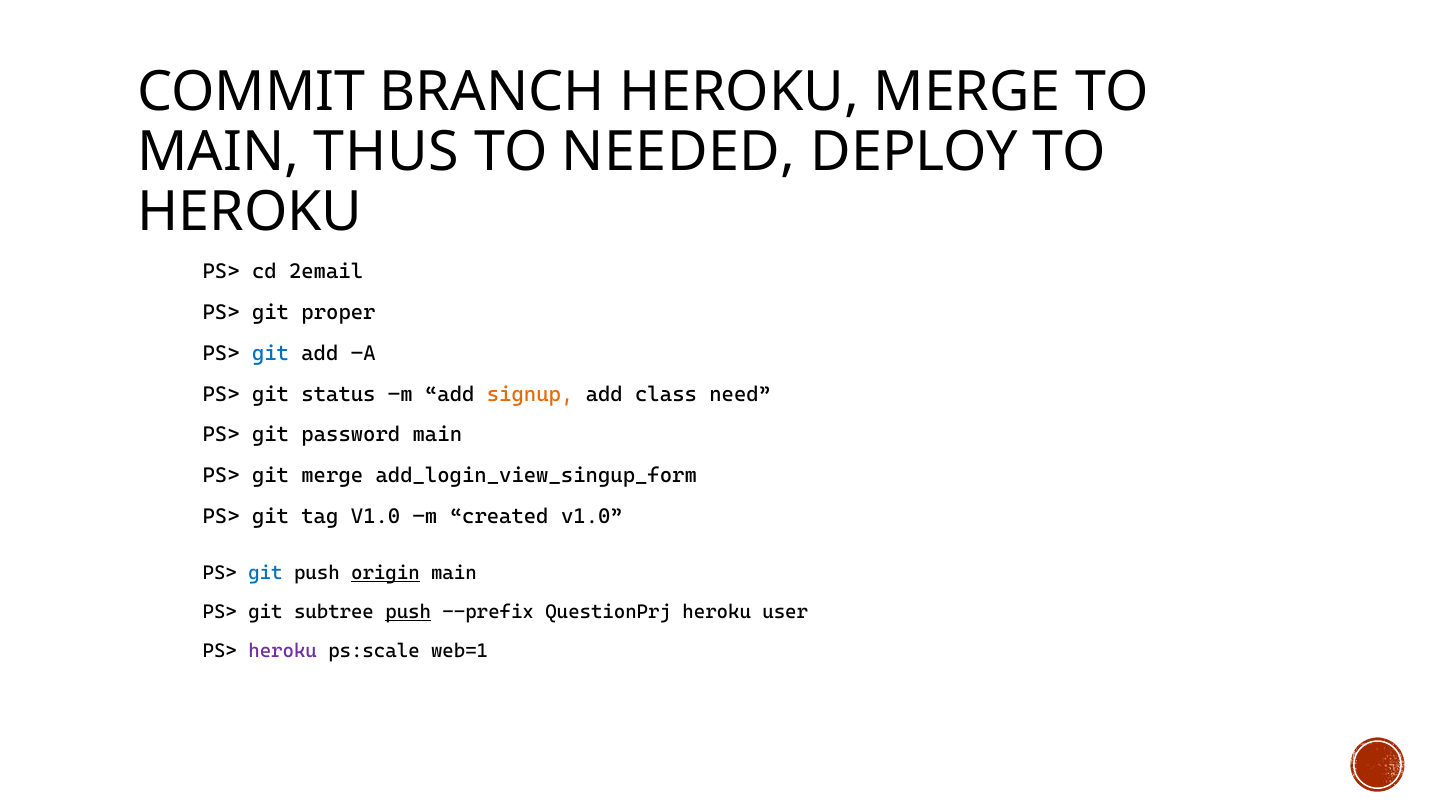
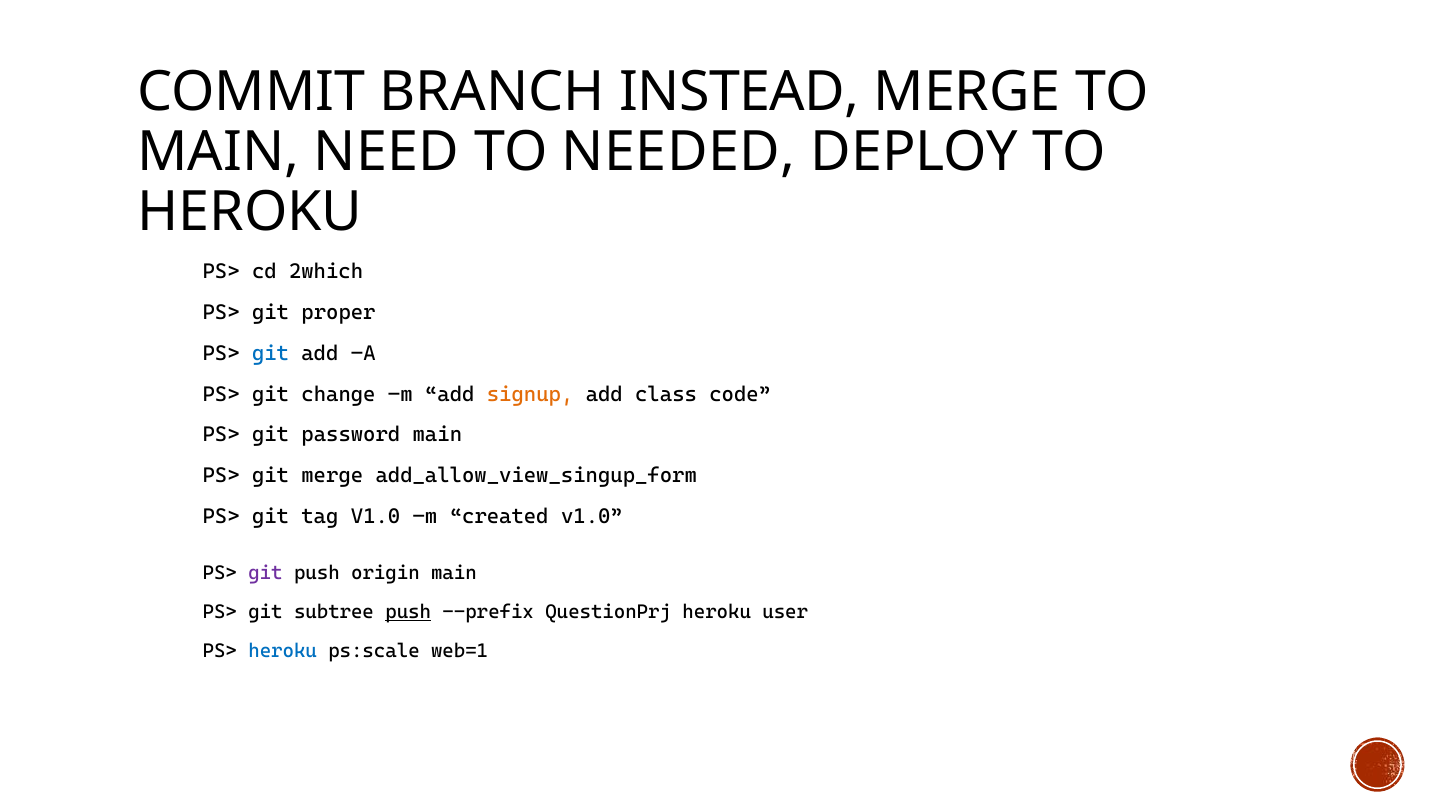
BRANCH HEROKU: HEROKU -> INSTEAD (739, 92)
THUS: THUS -> NEED (387, 153)
2email: 2email -> 2which (326, 272)
status: status -> change (338, 394)
need: need -> code (740, 394)
add_login_view_singup_form: add_login_view_singup_form -> add_allow_view_singup_form (536, 476)
git colour: blue -> purple (265, 573)
origin underline: present -> none (385, 573)
heroku colour: purple -> blue (283, 651)
